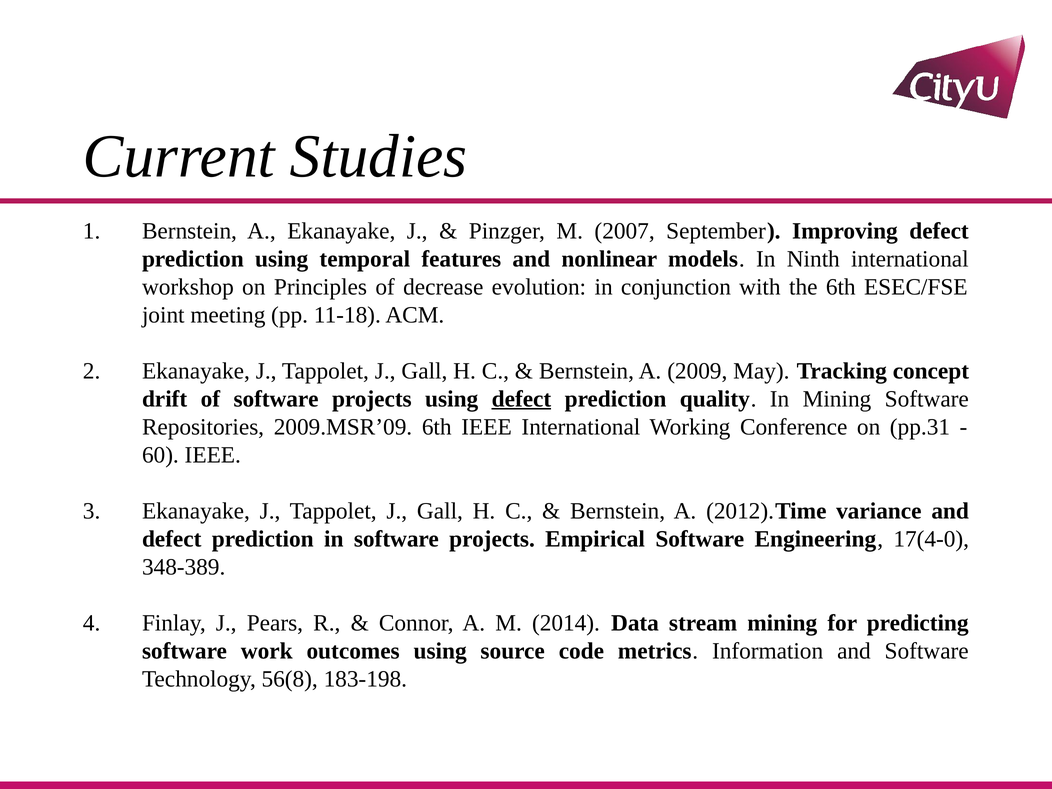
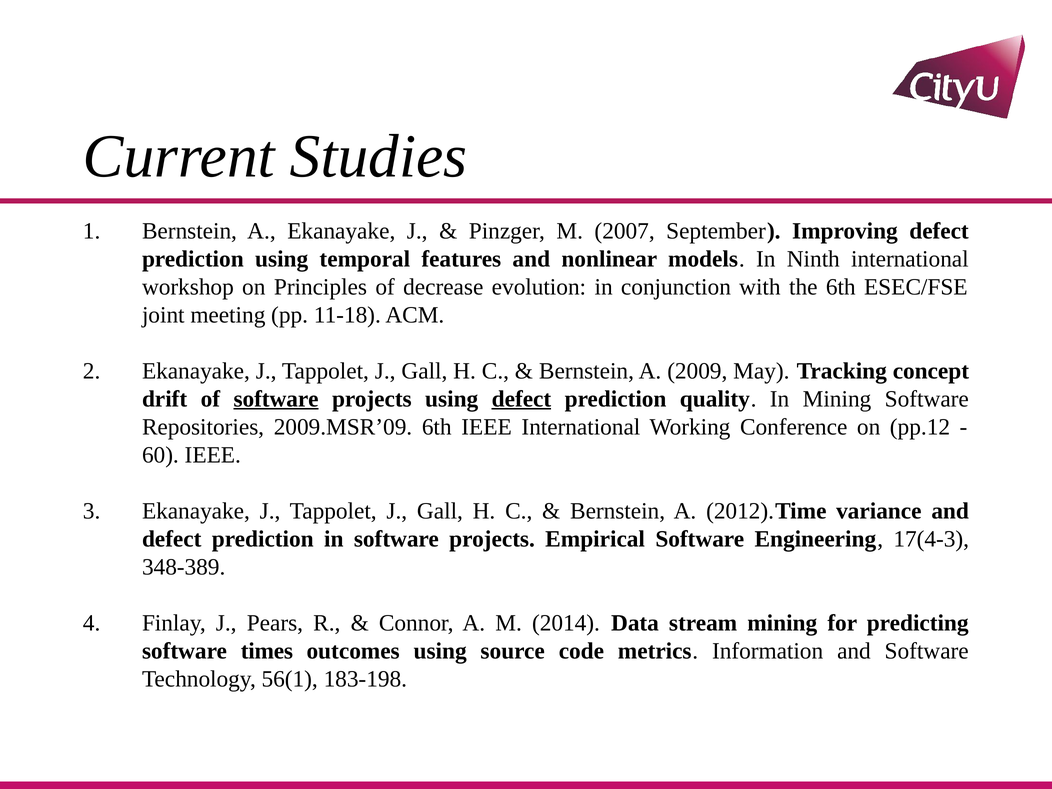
software underline: none -> present (276, 399)
pp.31: pp.31 -> pp.12 (920, 427)
17(4-0: 17(4-0 -> 17(4-3 (931, 539)
work: work -> times (267, 651)
56(8: 56(8 -> 56(1 (290, 679)
